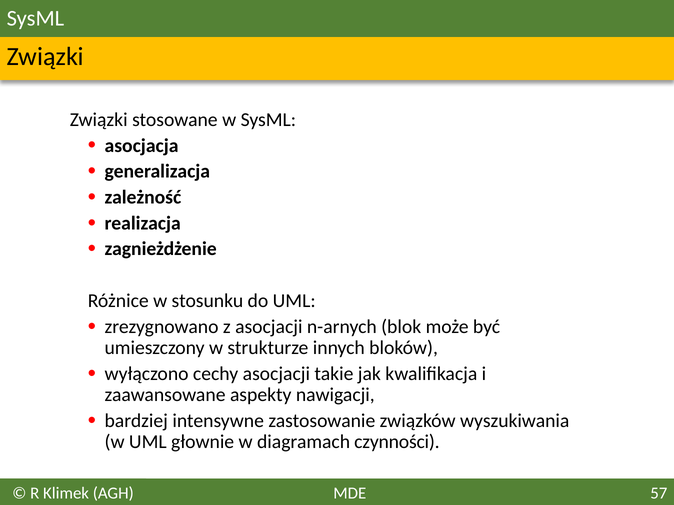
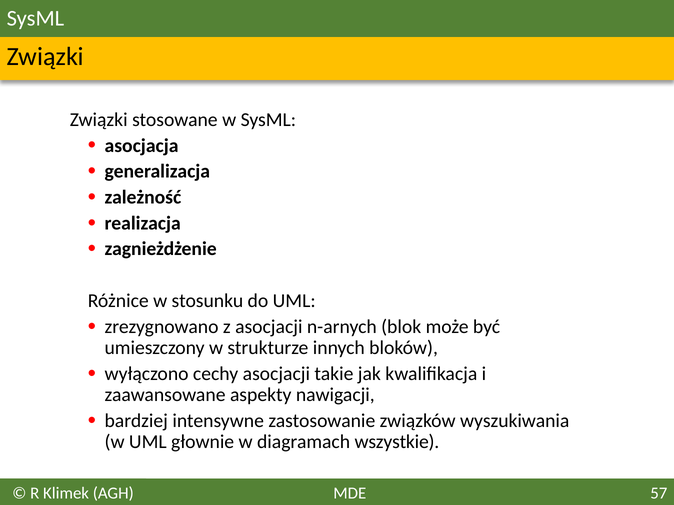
czynności: czynności -> wszystkie (397, 442)
